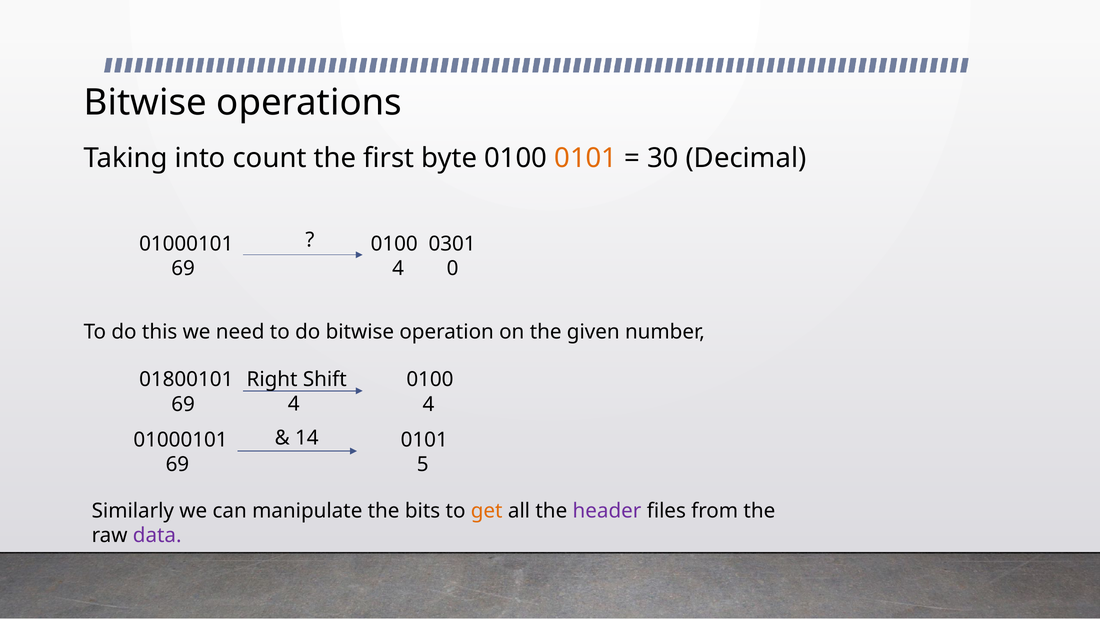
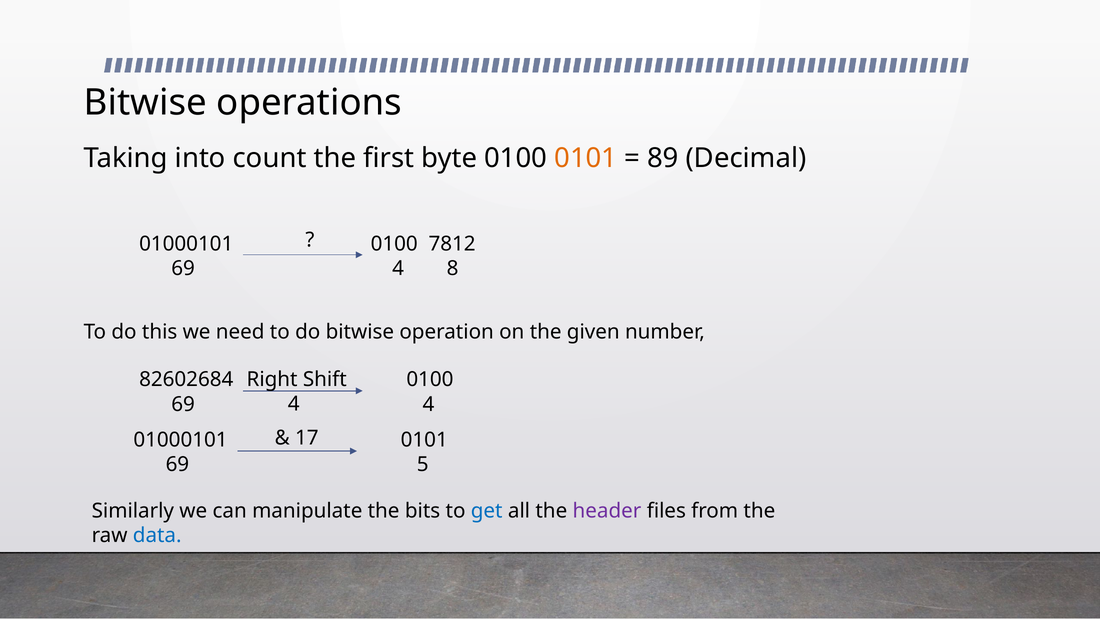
30: 30 -> 89 (663, 158)
0301: 0301 -> 7812 (452, 244)
0: 0 -> 8 (453, 269)
01800101: 01800101 -> 82602684 (186, 379)
14: 14 -> 17 (307, 438)
get colour: orange -> blue (487, 511)
data colour: purple -> blue (157, 535)
